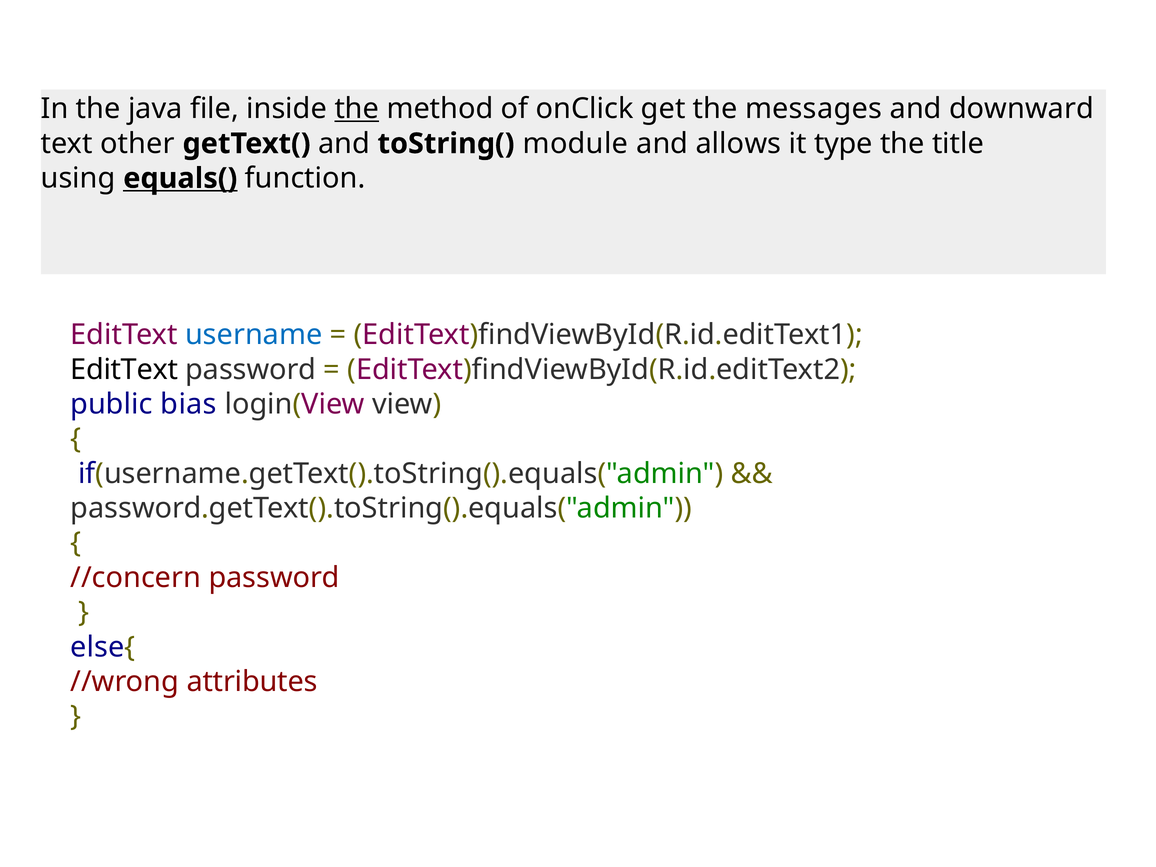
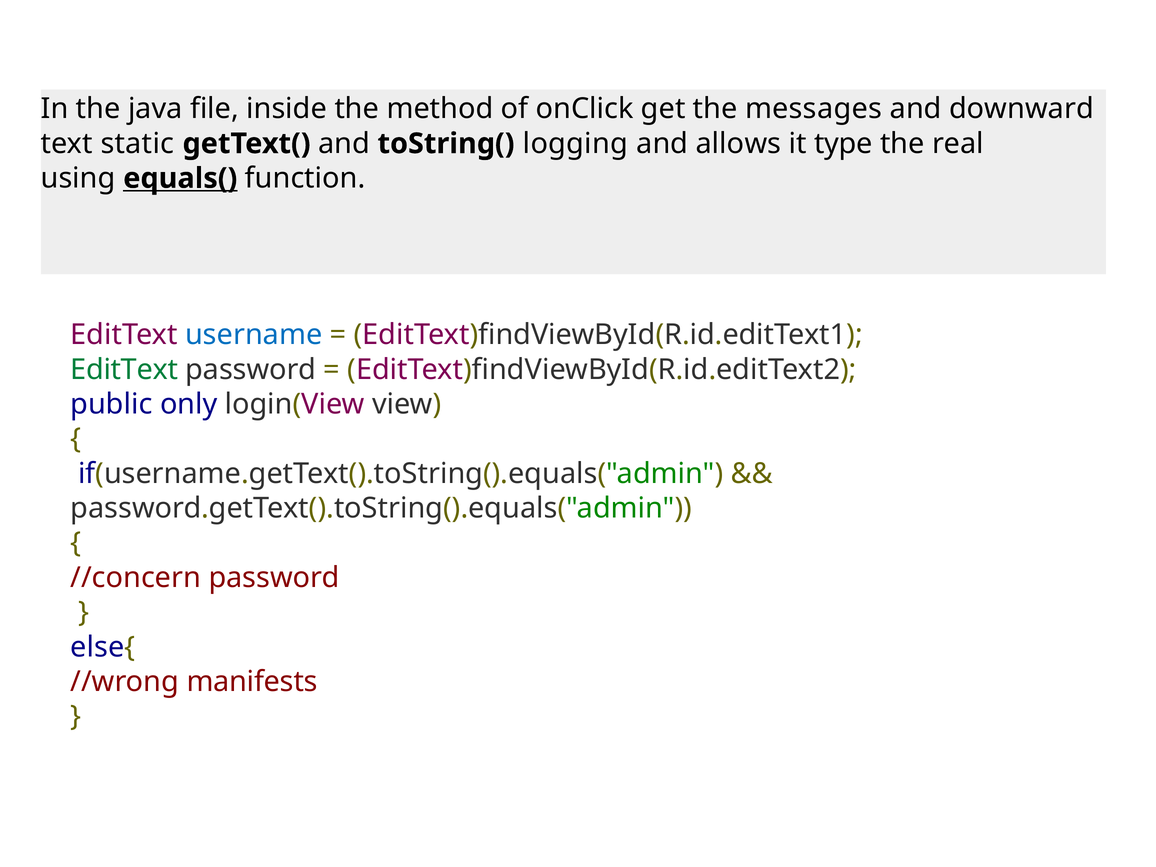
the underline: present -> none (357, 109)
other: other -> static (137, 144)
module: module -> logging (575, 144)
title: title -> real (958, 144)
EditText colour: black -> green (124, 370)
bias: bias -> only (189, 404)
attributes: attributes -> manifests (252, 682)
